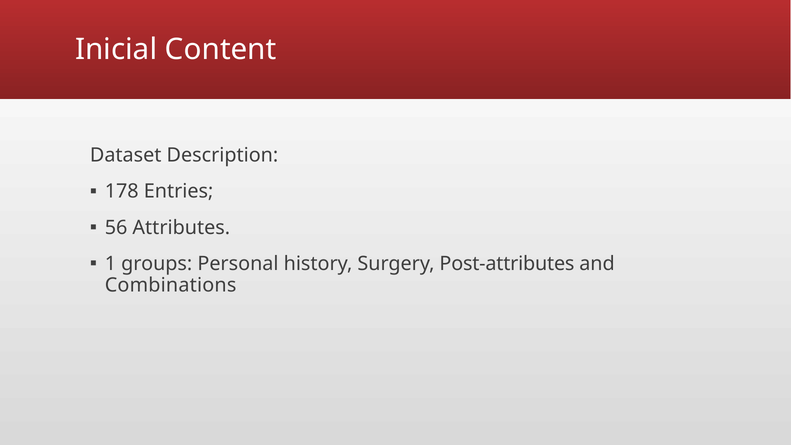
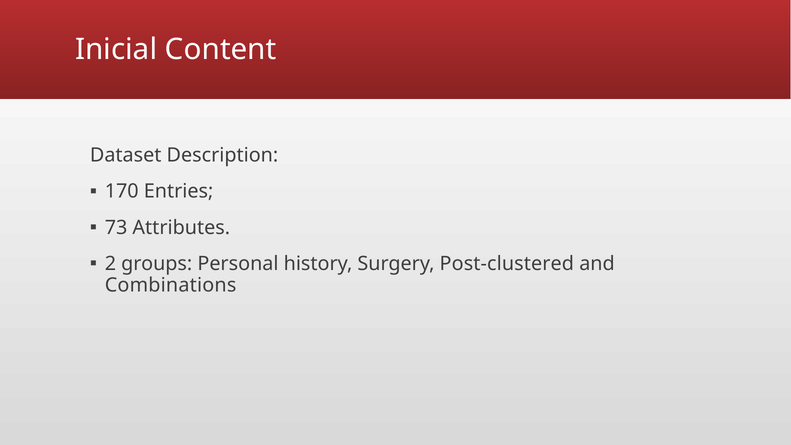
178: 178 -> 170 (122, 191)
56: 56 -> 73 (116, 227)
1: 1 -> 2 (110, 264)
Post-attributes: Post-attributes -> Post-clustered (507, 264)
